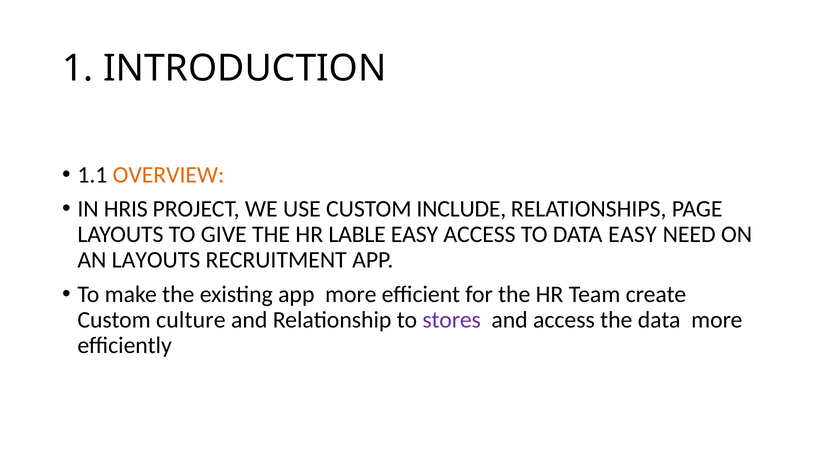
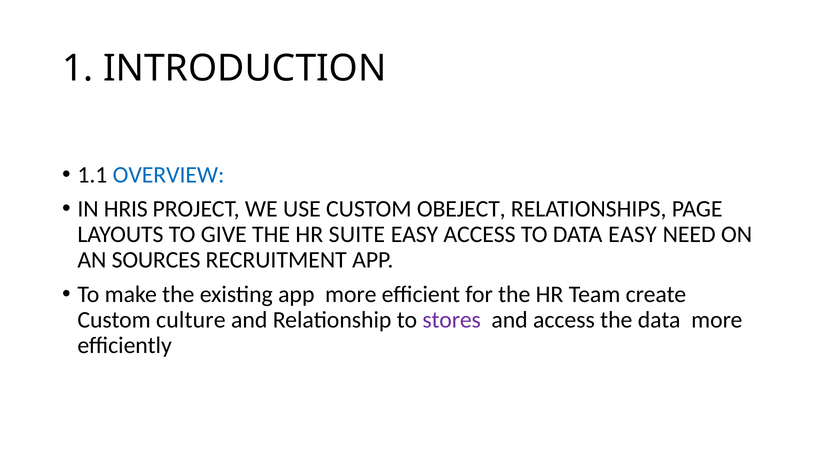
OVERVIEW colour: orange -> blue (169, 175)
INCLUDE: INCLUDE -> OBEJECT (461, 209)
LABLE: LABLE -> SUITE (357, 235)
AN LAYOUTS: LAYOUTS -> SOURCES (156, 260)
